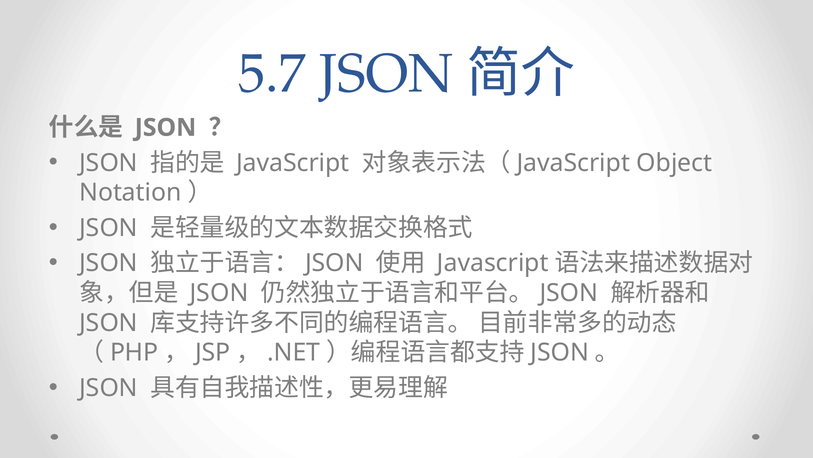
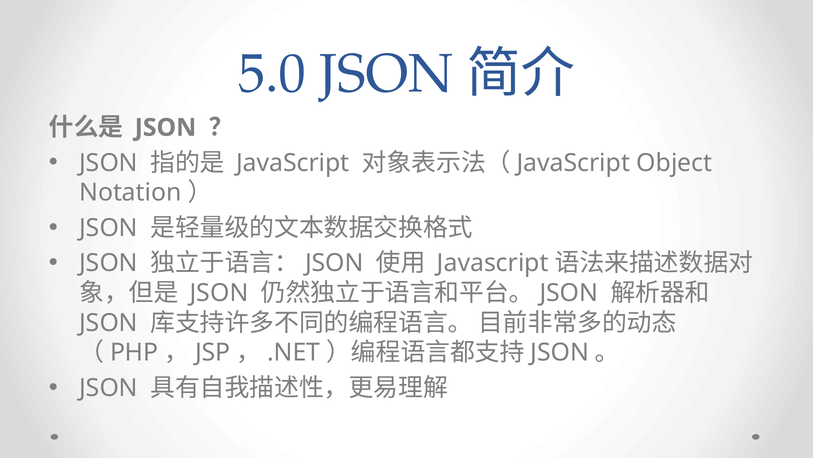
5.7: 5.7 -> 5.0 (272, 74)
